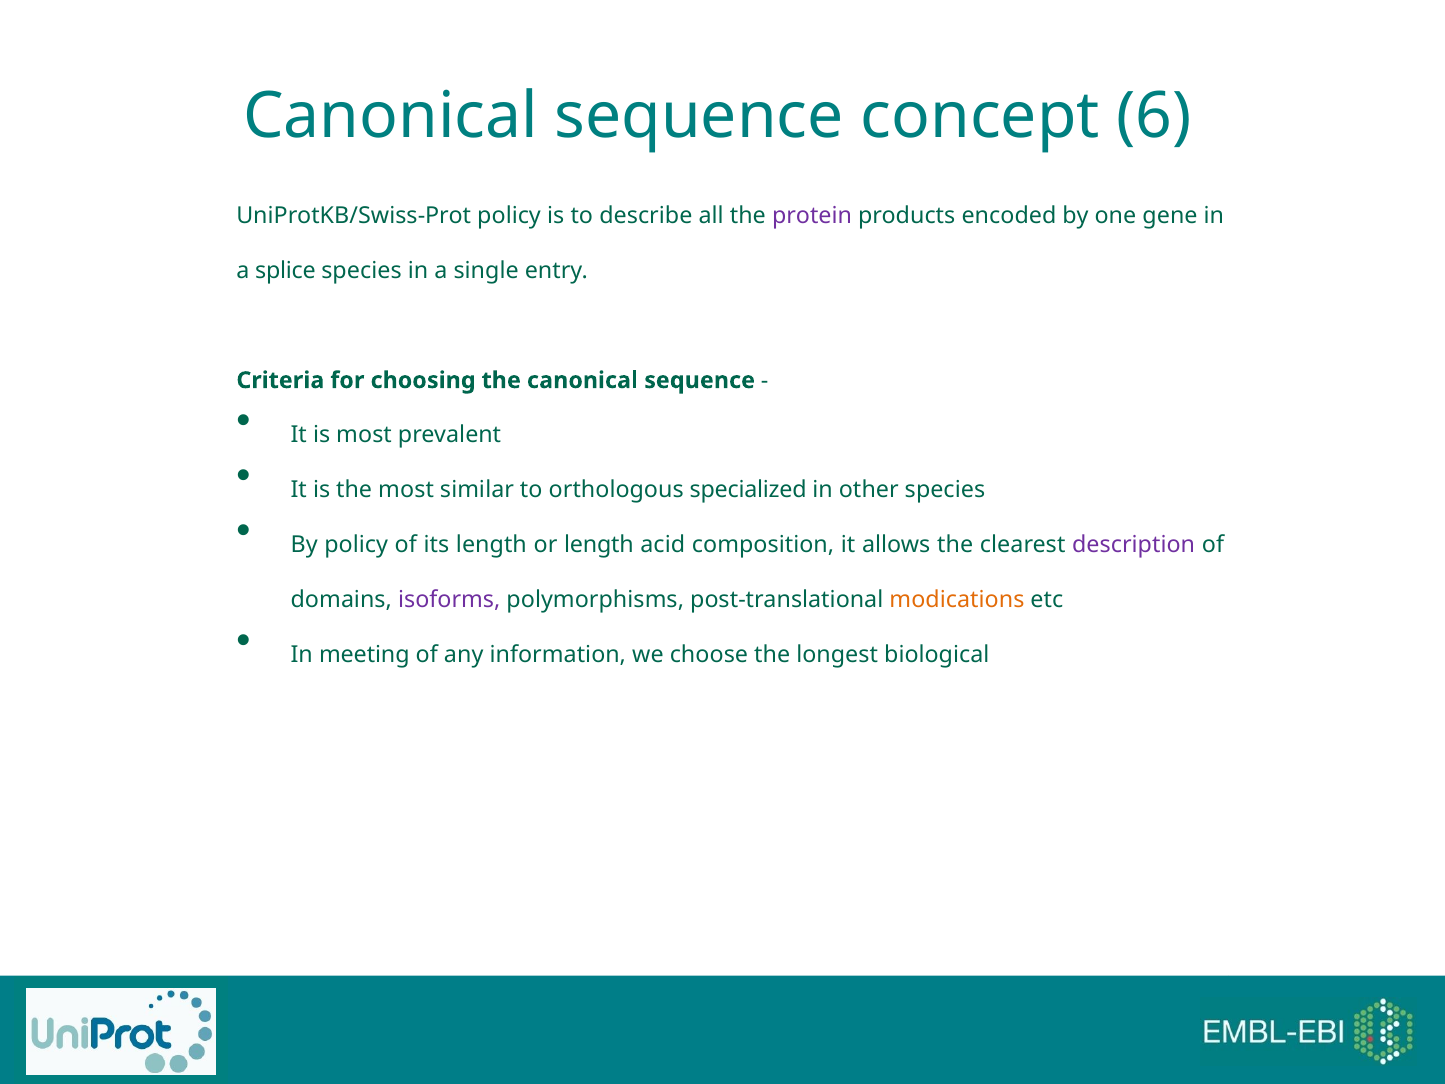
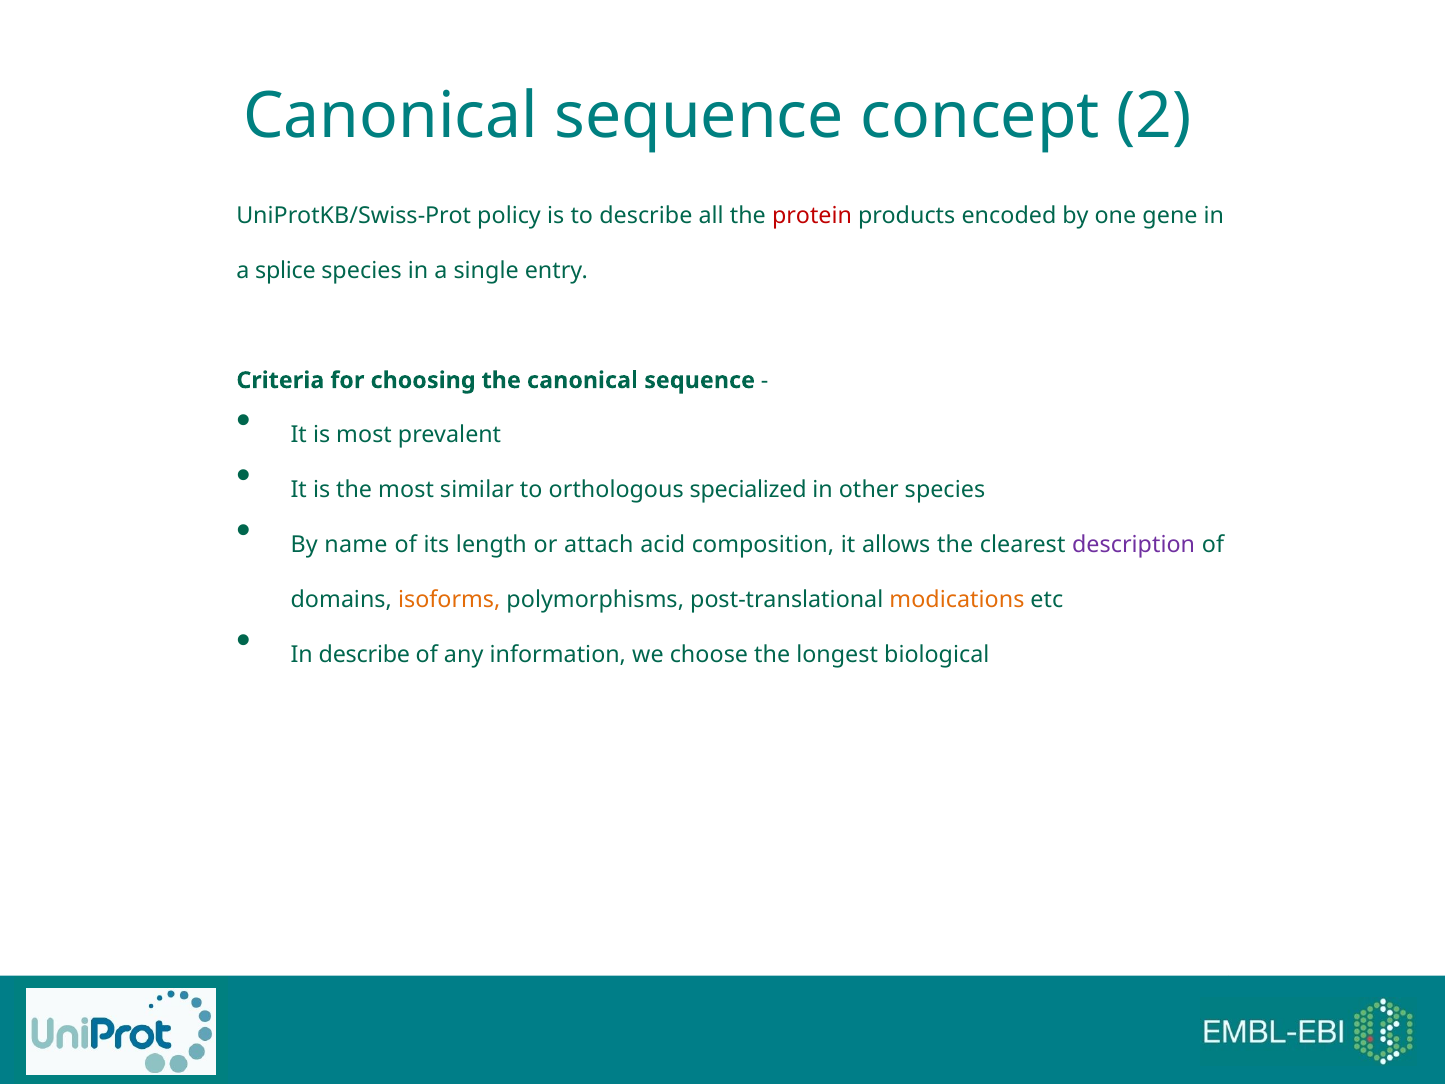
6: 6 -> 2 (1154, 117)
protein colour: purple -> red (812, 216)
By policy: policy -> name (356, 545)
or length: length -> attach (599, 545)
isoforms colour: purple -> orange (449, 599)
In meeting: meeting -> describe (364, 654)
